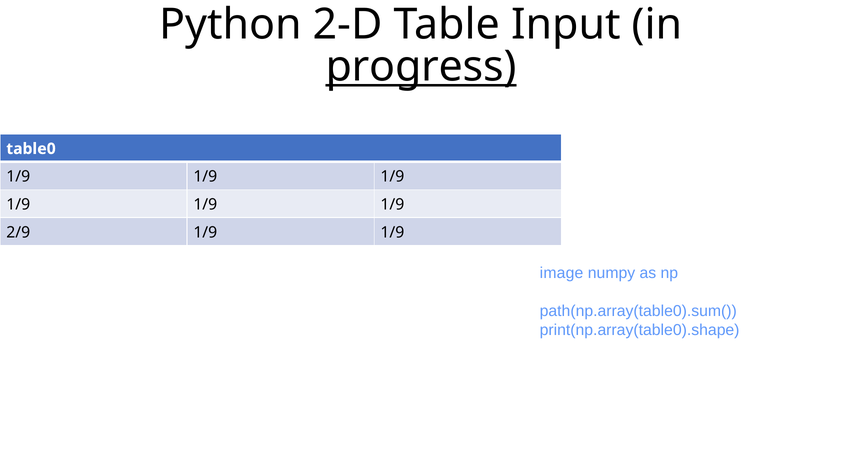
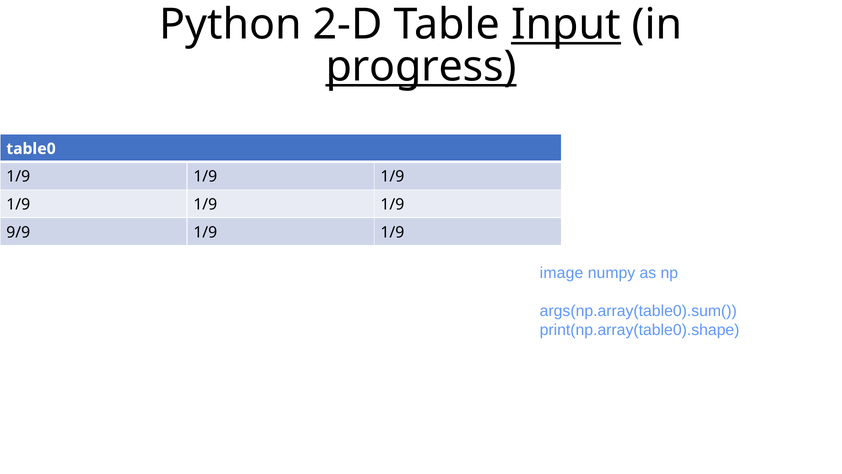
Input underline: none -> present (566, 25)
2/9: 2/9 -> 9/9 (18, 232)
path(np.array(table0).sum(: path(np.array(table0).sum( -> args(np.array(table0).sum( (638, 311)
